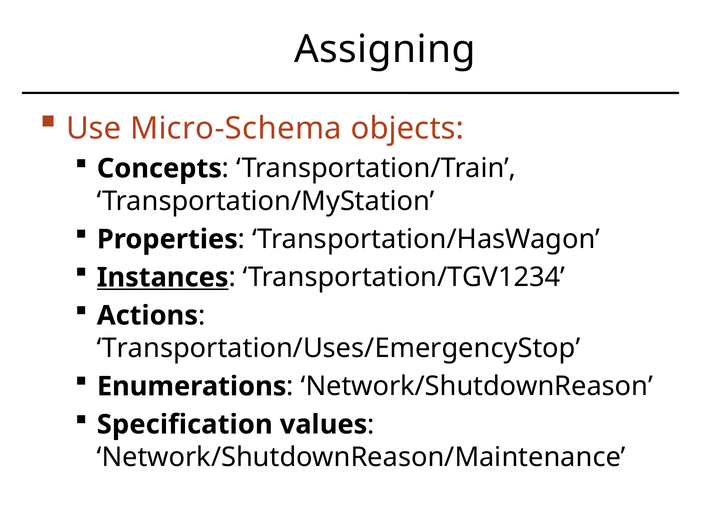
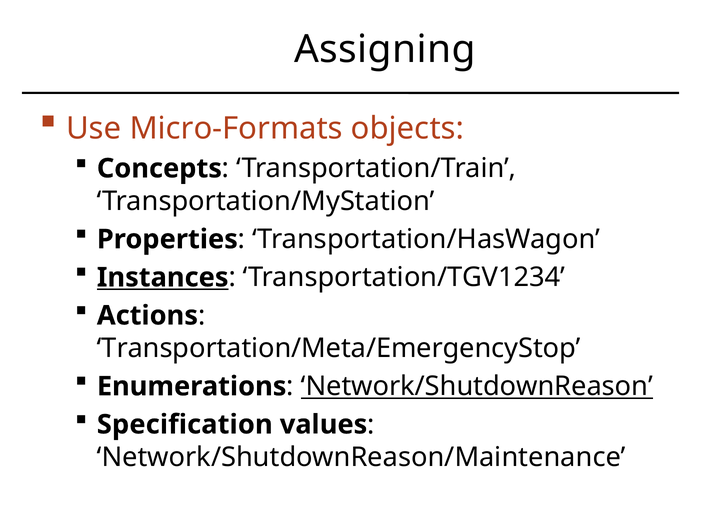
Micro-Schema: Micro-Schema -> Micro-Formats (236, 128)
Transportation/Uses/EmergencyStop: Transportation/Uses/EmergencyStop -> Transportation/Meta/EmergencyStop (339, 349)
Network/ShutdownReason underline: none -> present (477, 387)
